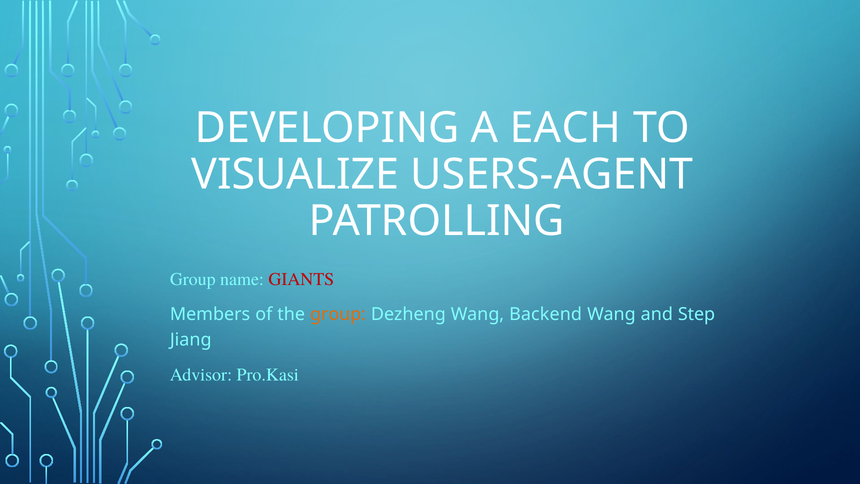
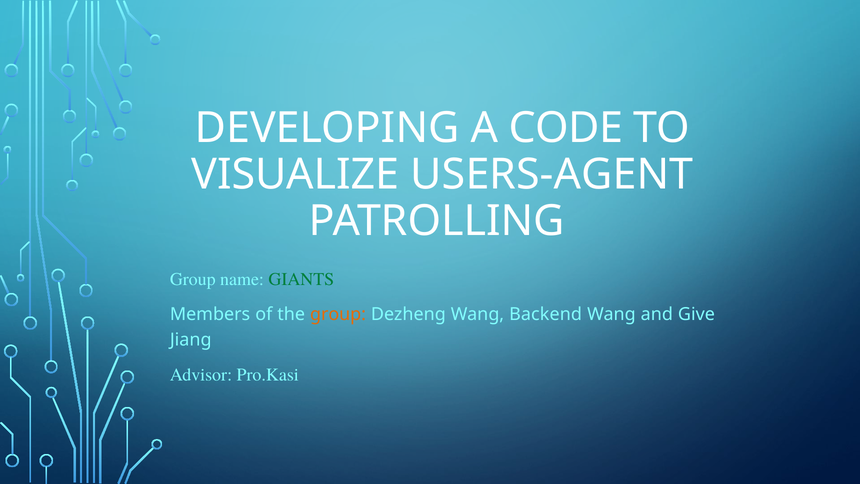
EACH: EACH -> CODE (566, 128)
GIANTS colour: red -> green (301, 279)
Step: Step -> Give (696, 314)
